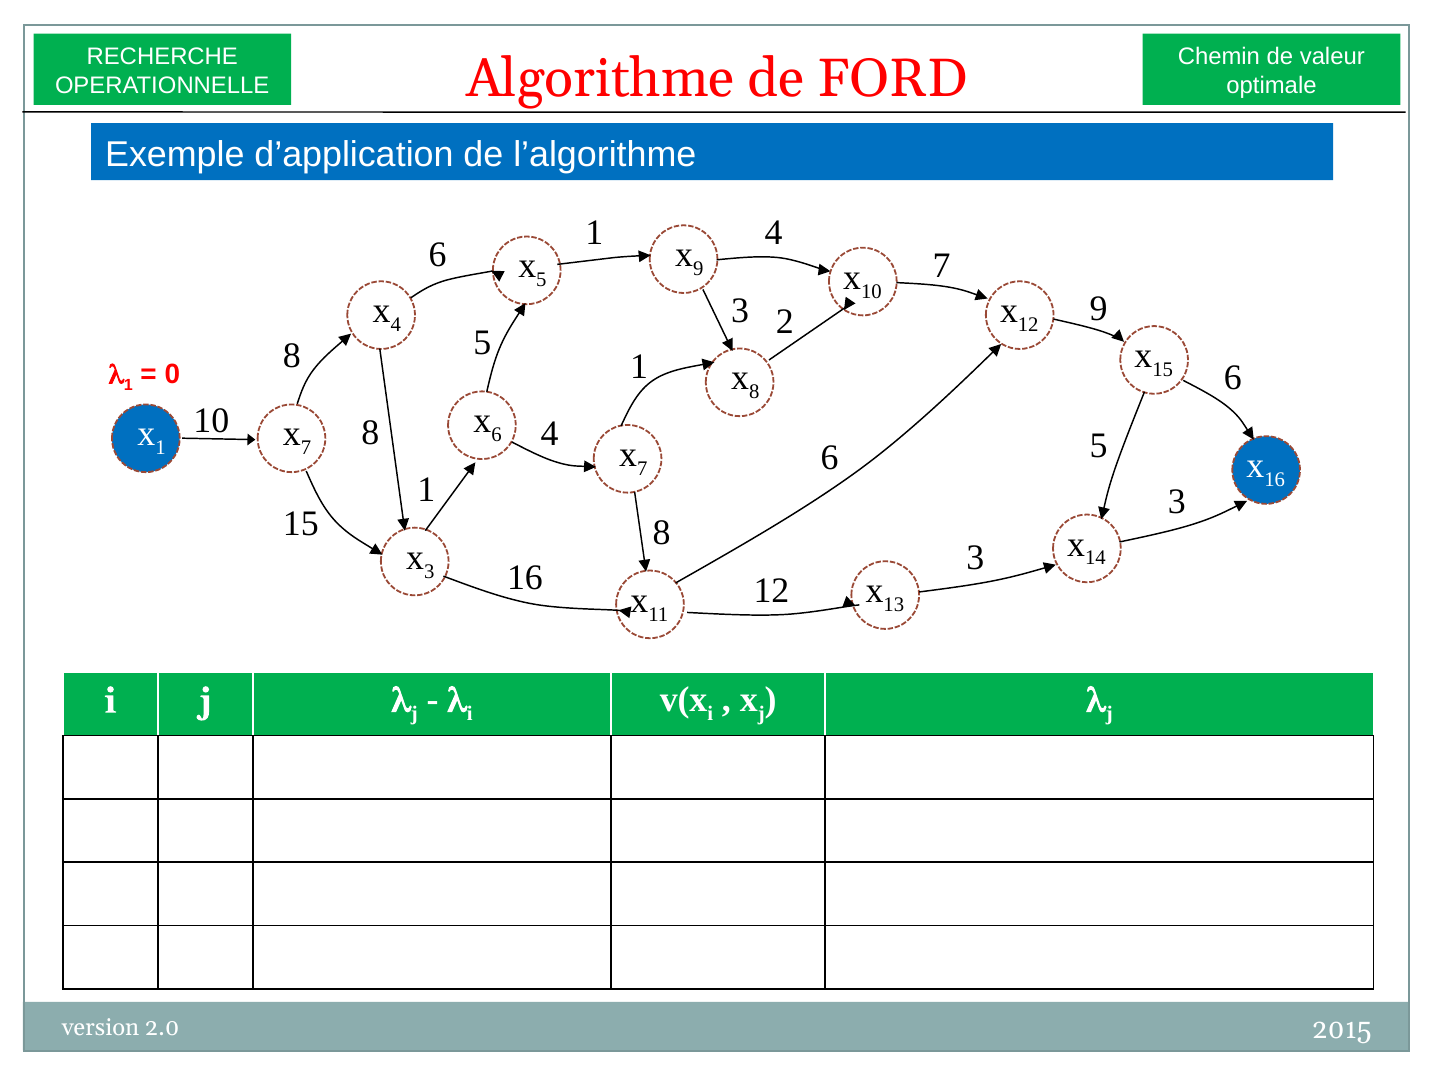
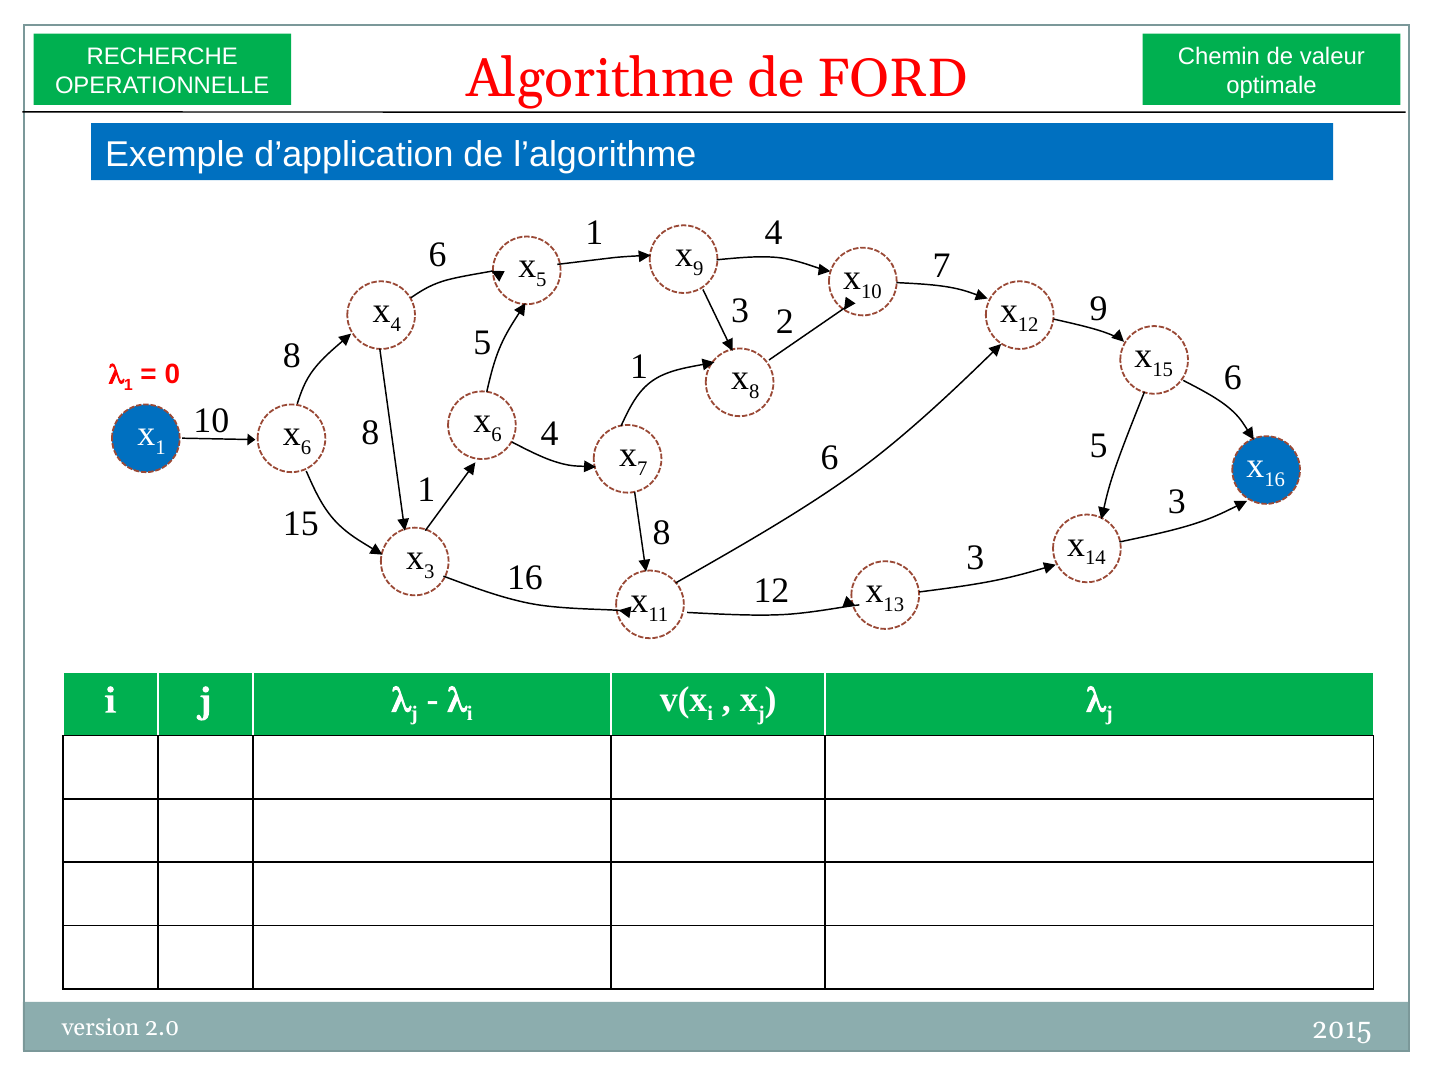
7: 7 -> 6 (306, 448)
